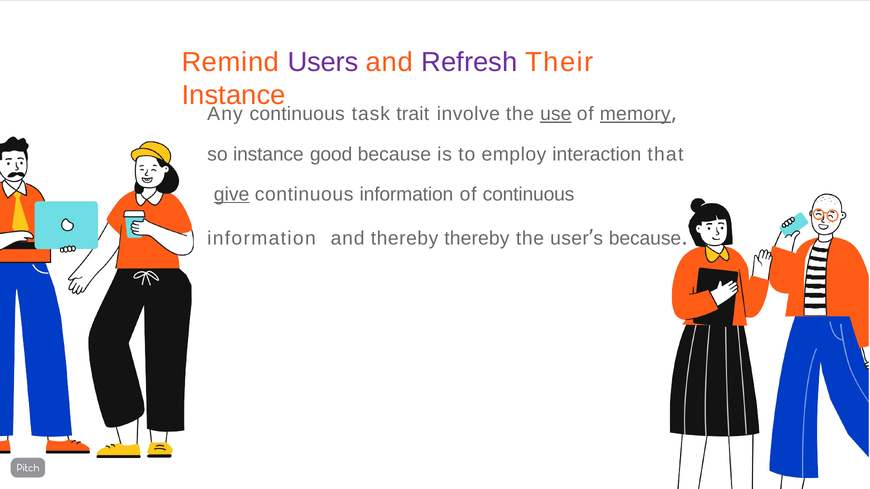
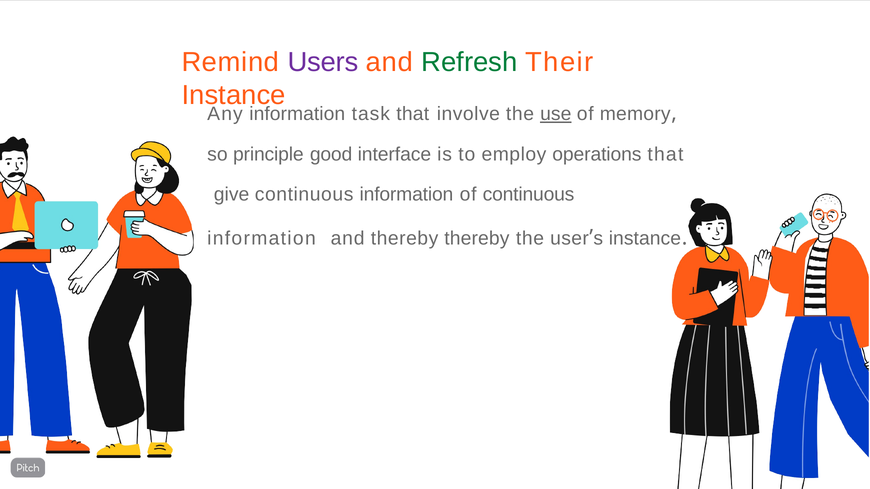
Refresh colour: purple -> green (469, 62)
Any continuous: continuous -> information (297, 114)
task trait: trait -> that (413, 114)
memory underline: present -> none (635, 114)
so instance: instance -> principle (268, 154)
good because: because -> interface (394, 154)
interaction: interaction -> operations (597, 154)
give underline: present -> none (232, 194)
because: because -> instance (645, 239)
